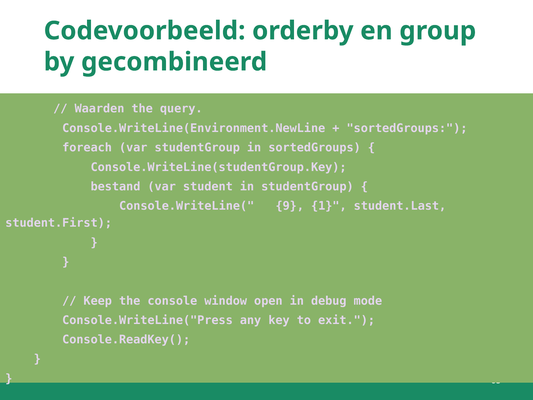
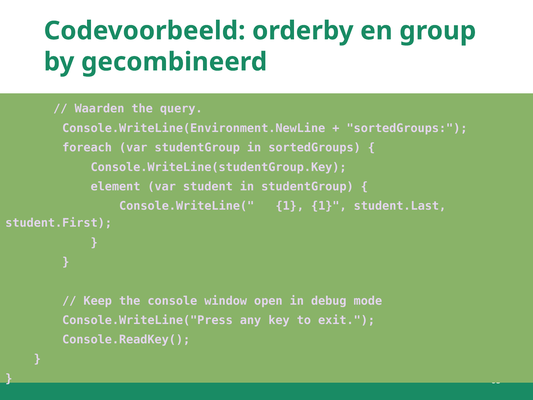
bestand: bestand -> element (115, 186)
Console.WriteLine( 9: 9 -> 1 (290, 206)
